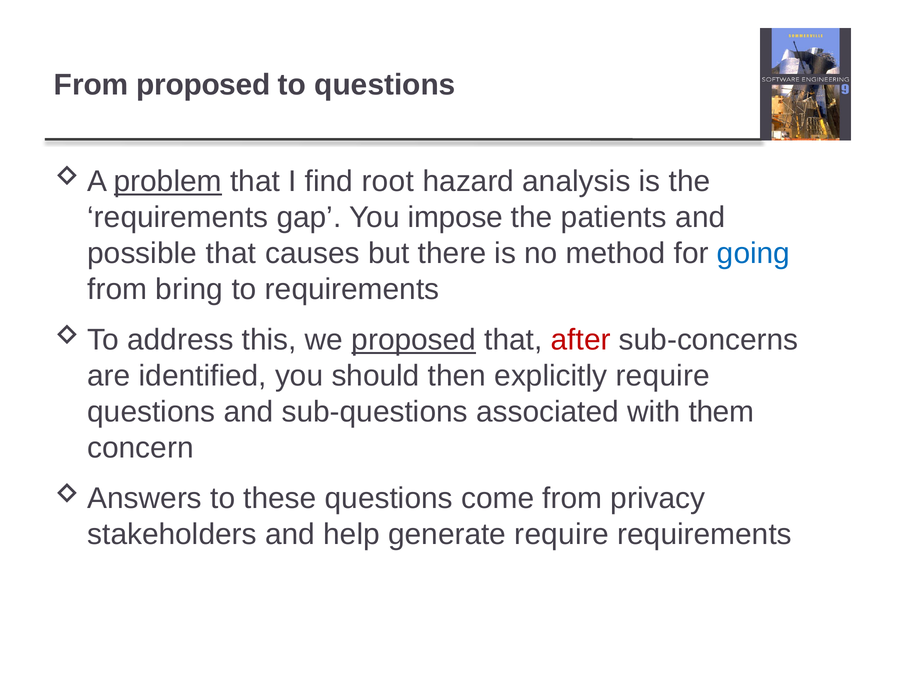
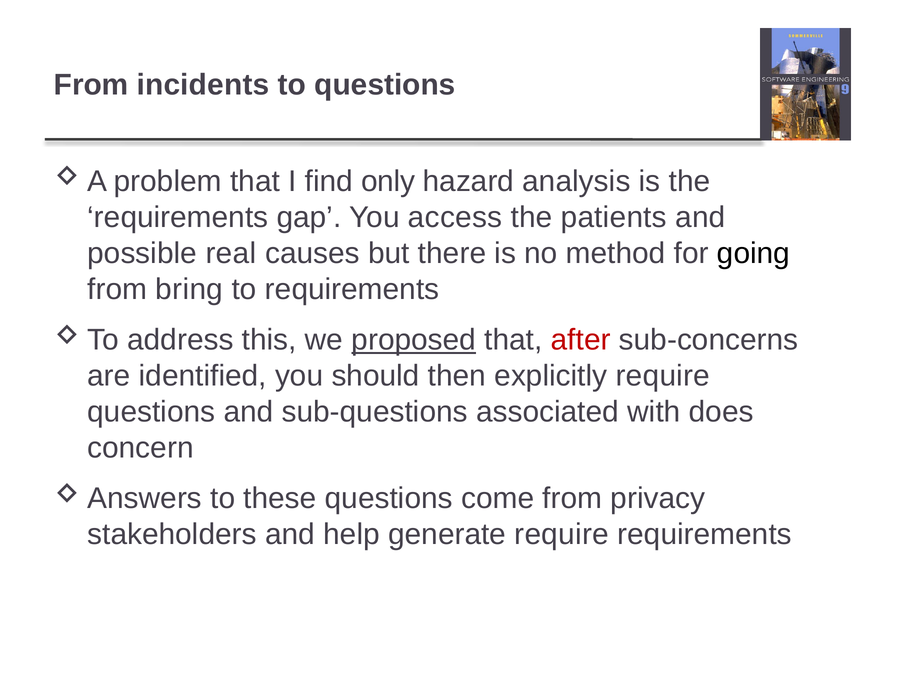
From proposed: proposed -> incidents (203, 85)
problem underline: present -> none (168, 181)
root: root -> only (388, 181)
impose: impose -> access (455, 217)
possible that: that -> real (231, 253)
going colour: blue -> black (754, 253)
them: them -> does (721, 412)
